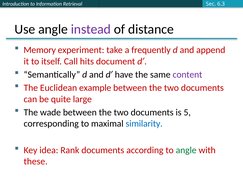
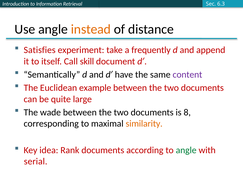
instead colour: purple -> orange (91, 29)
Memory: Memory -> Satisfies (40, 50)
hits: hits -> skill (87, 61)
5: 5 -> 8 (187, 112)
similarity colour: blue -> orange (144, 124)
these: these -> serial (36, 162)
